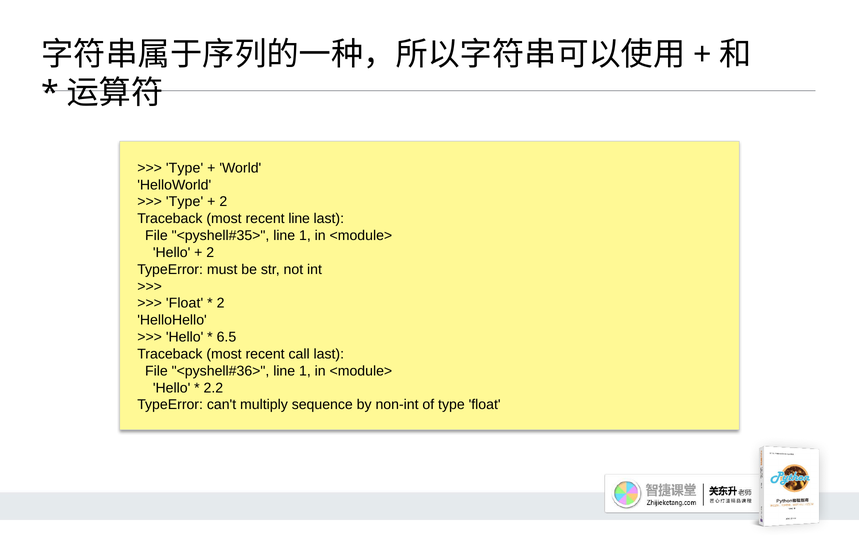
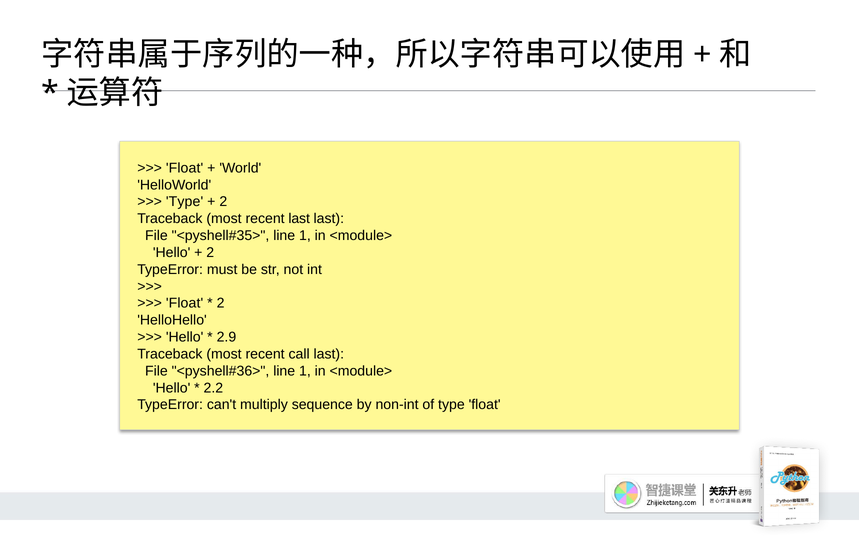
Type: Type -> Float (185, 168)
recent line: line -> last (299, 219)
6.5: 6.5 -> 2.9 (226, 337)
